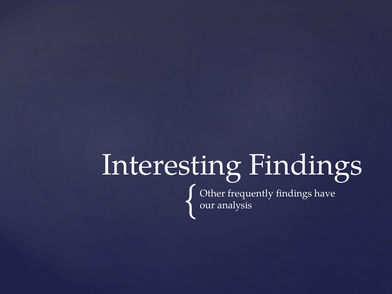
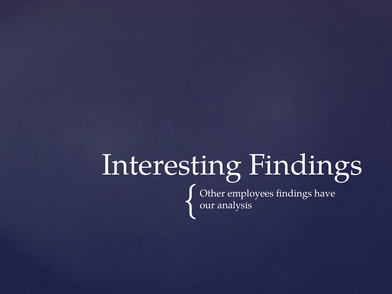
frequently: frequently -> employees (251, 193)
